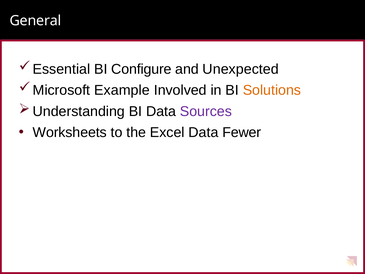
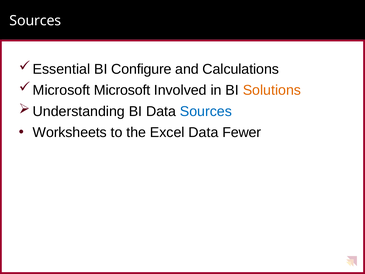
General: General -> Sources (35, 21)
Unexpected: Unexpected -> Calculations (241, 69)
Example: Example -> Microsoft (122, 90)
Sources colour: purple -> blue (206, 111)
